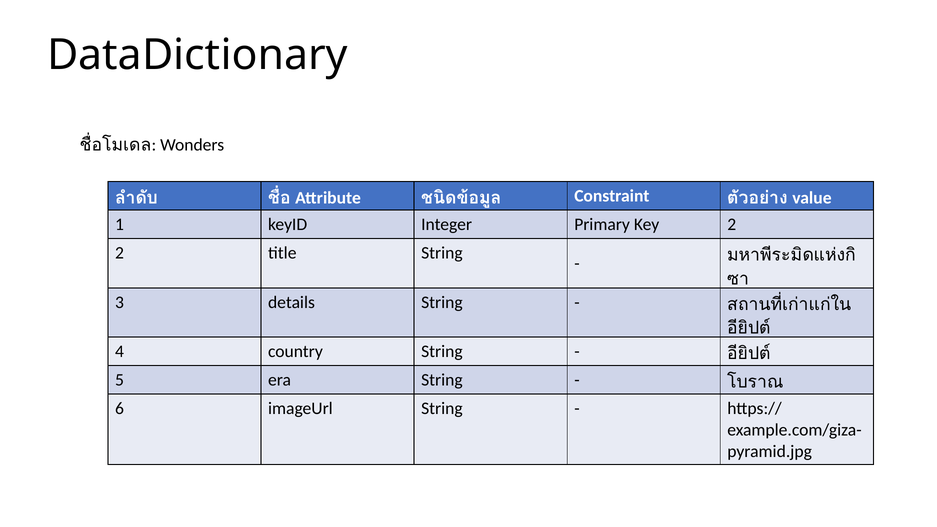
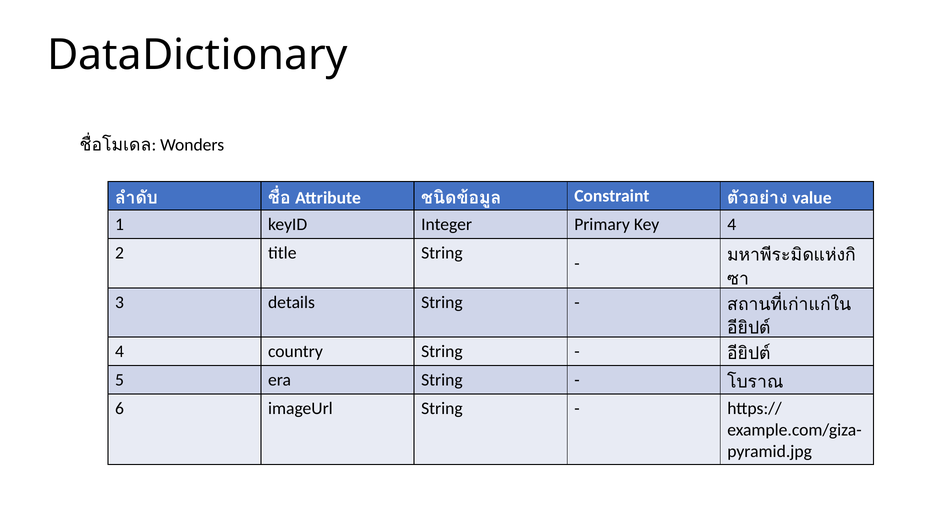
Key 2: 2 -> 4 (732, 225)
